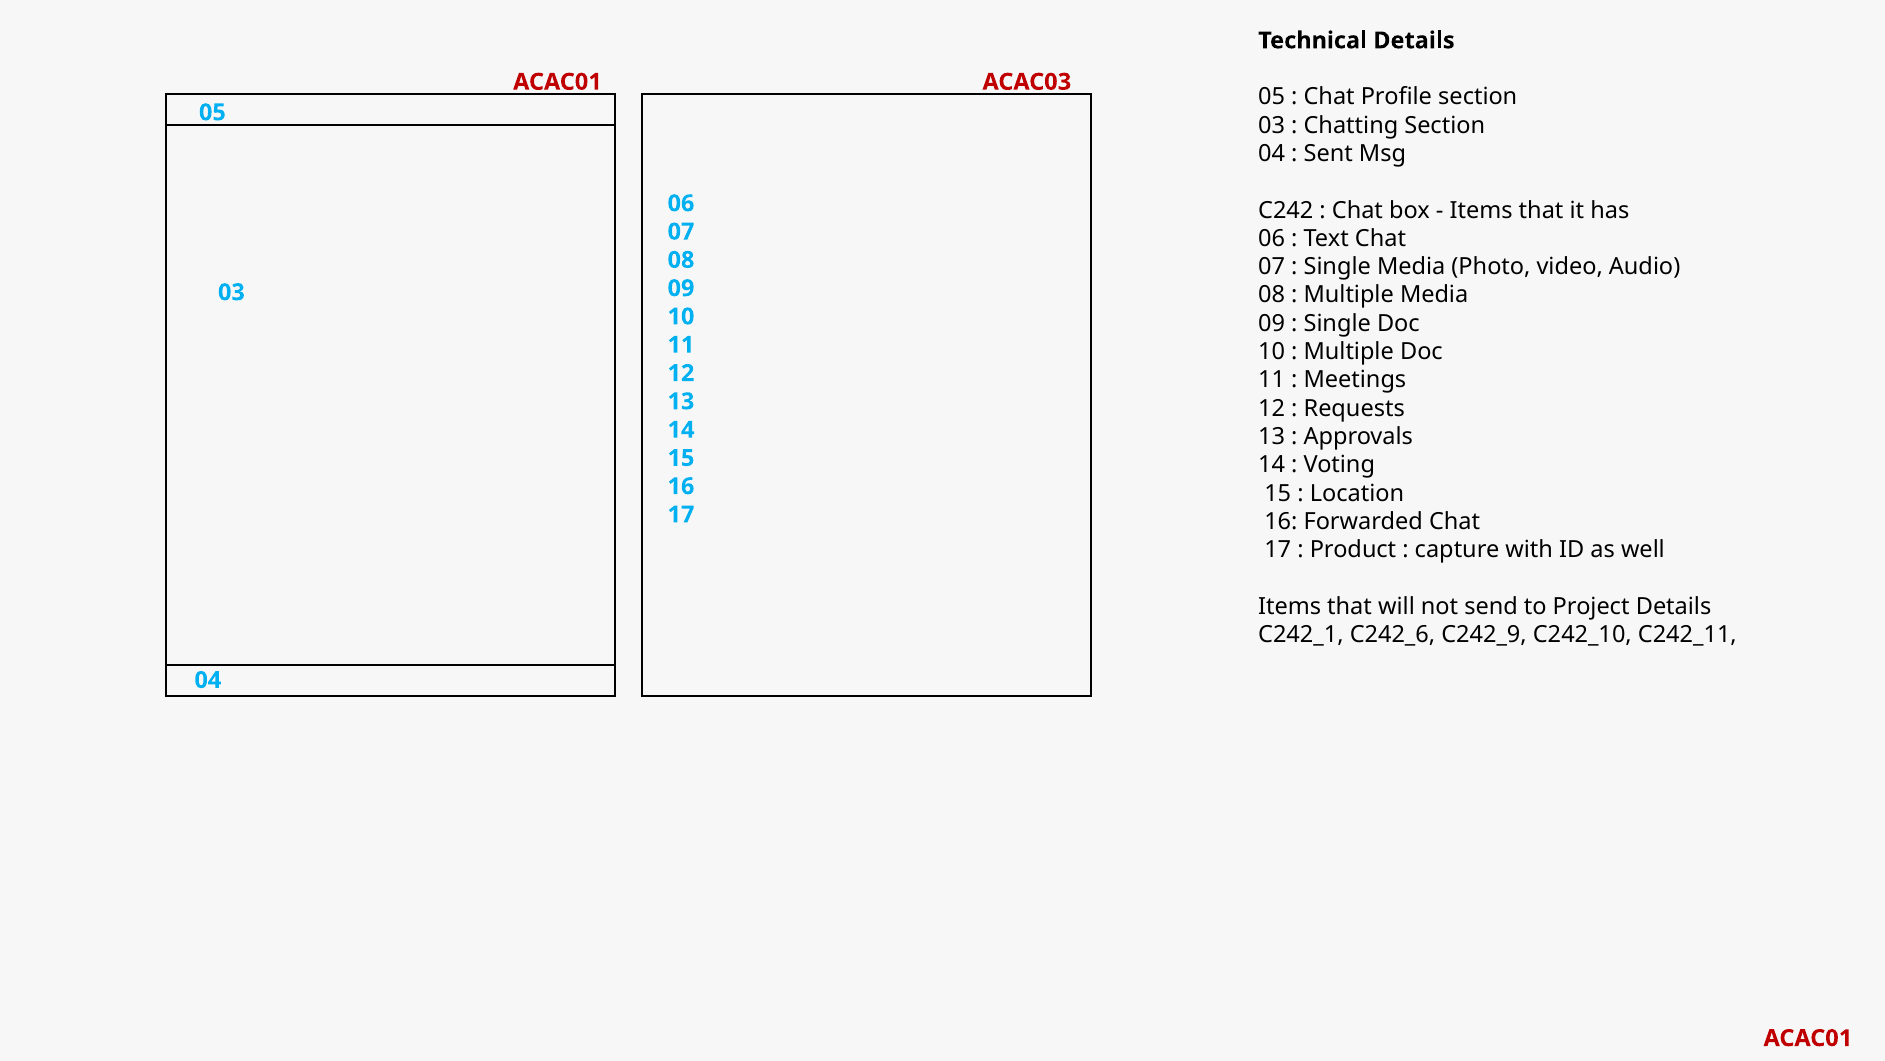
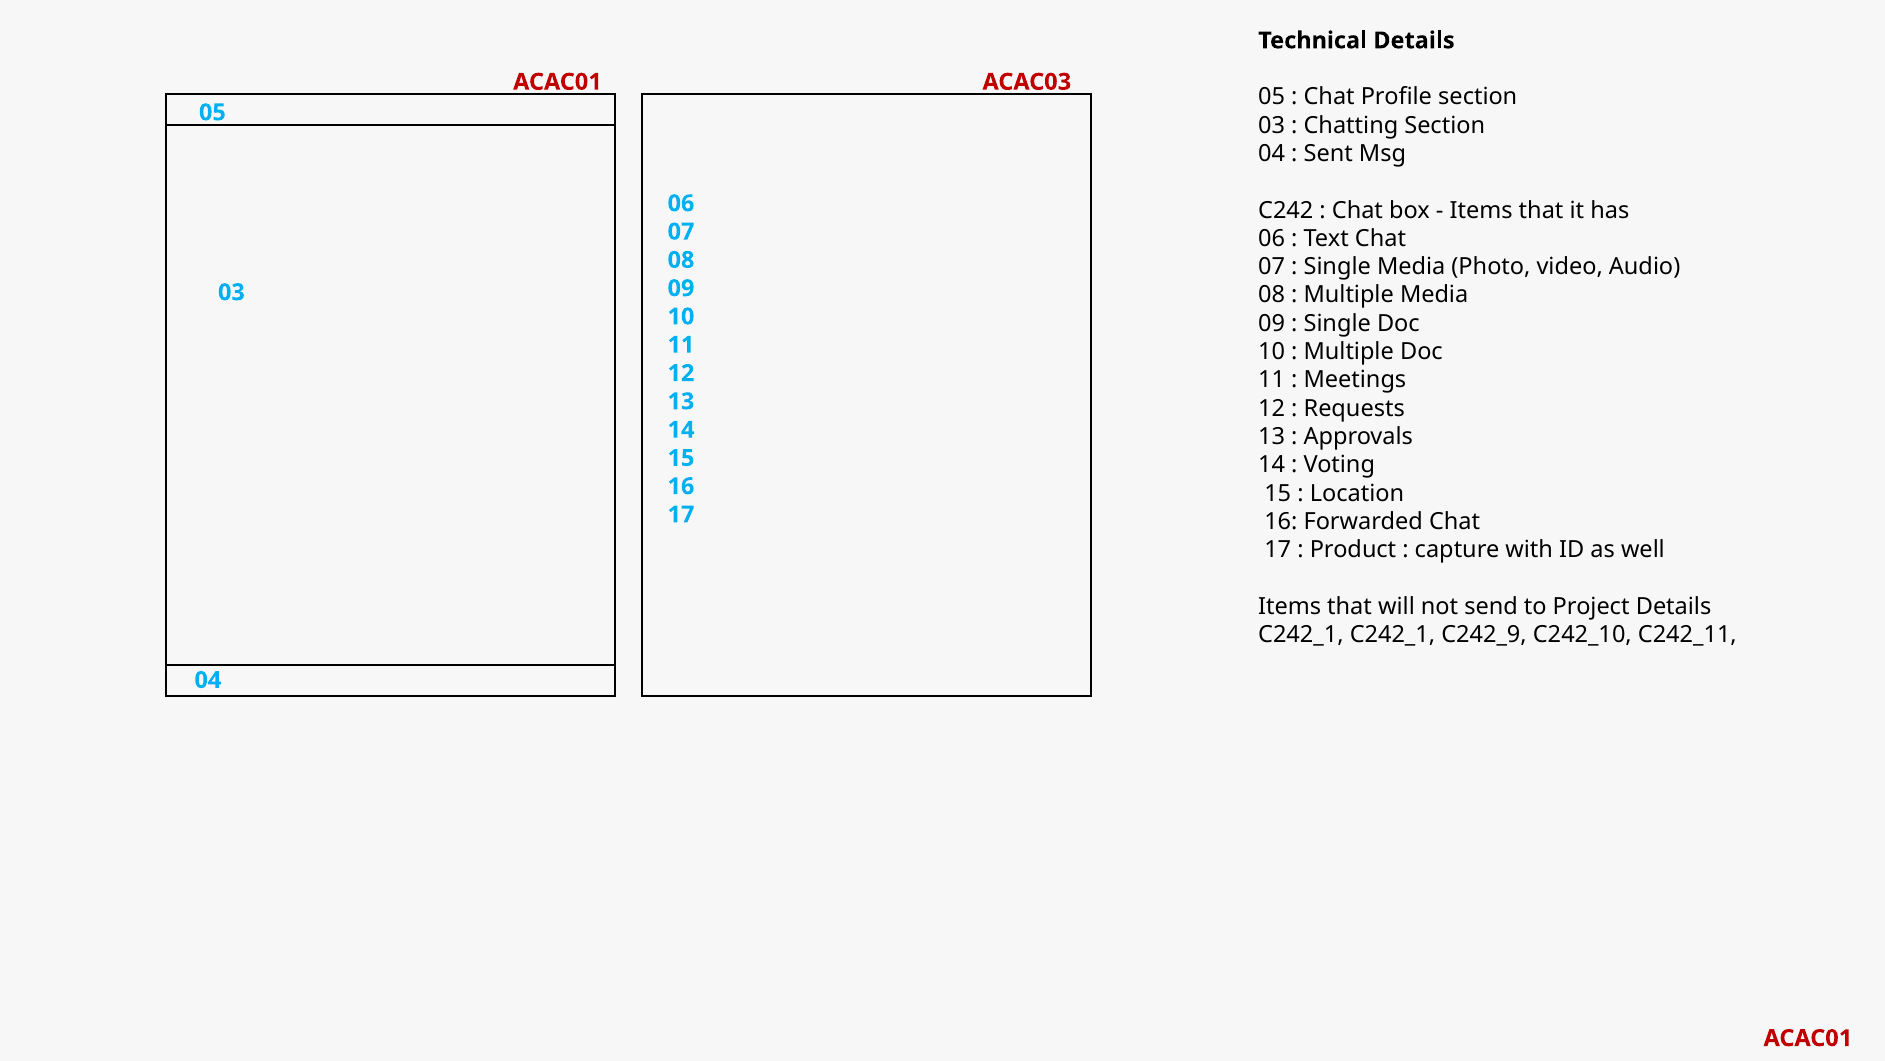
C242_1 C242_6: C242_6 -> C242_1 (1392, 634)
